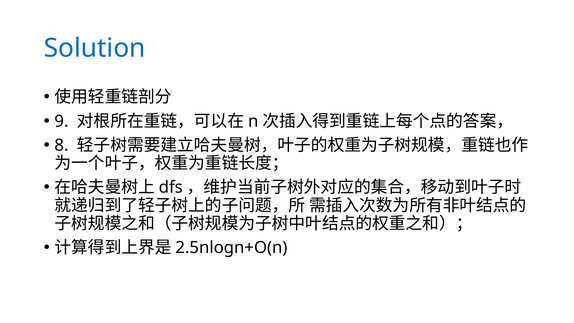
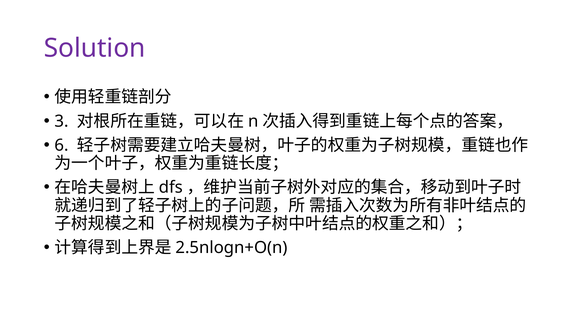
Solution colour: blue -> purple (95, 48)
9: 9 -> 3 (62, 121)
8: 8 -> 6 (62, 145)
